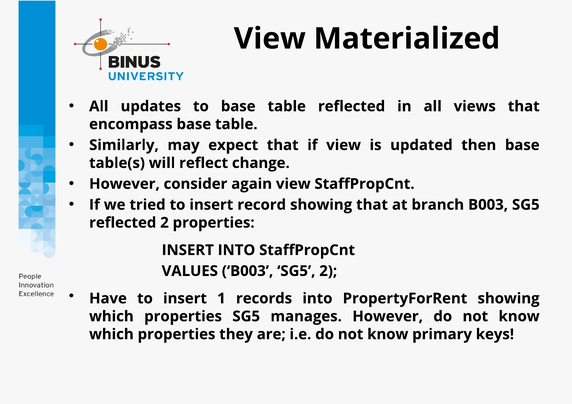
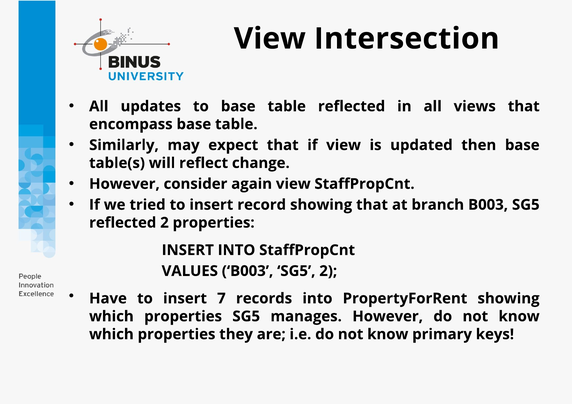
Materialized: Materialized -> Intersection (407, 39)
1: 1 -> 7 (221, 299)
